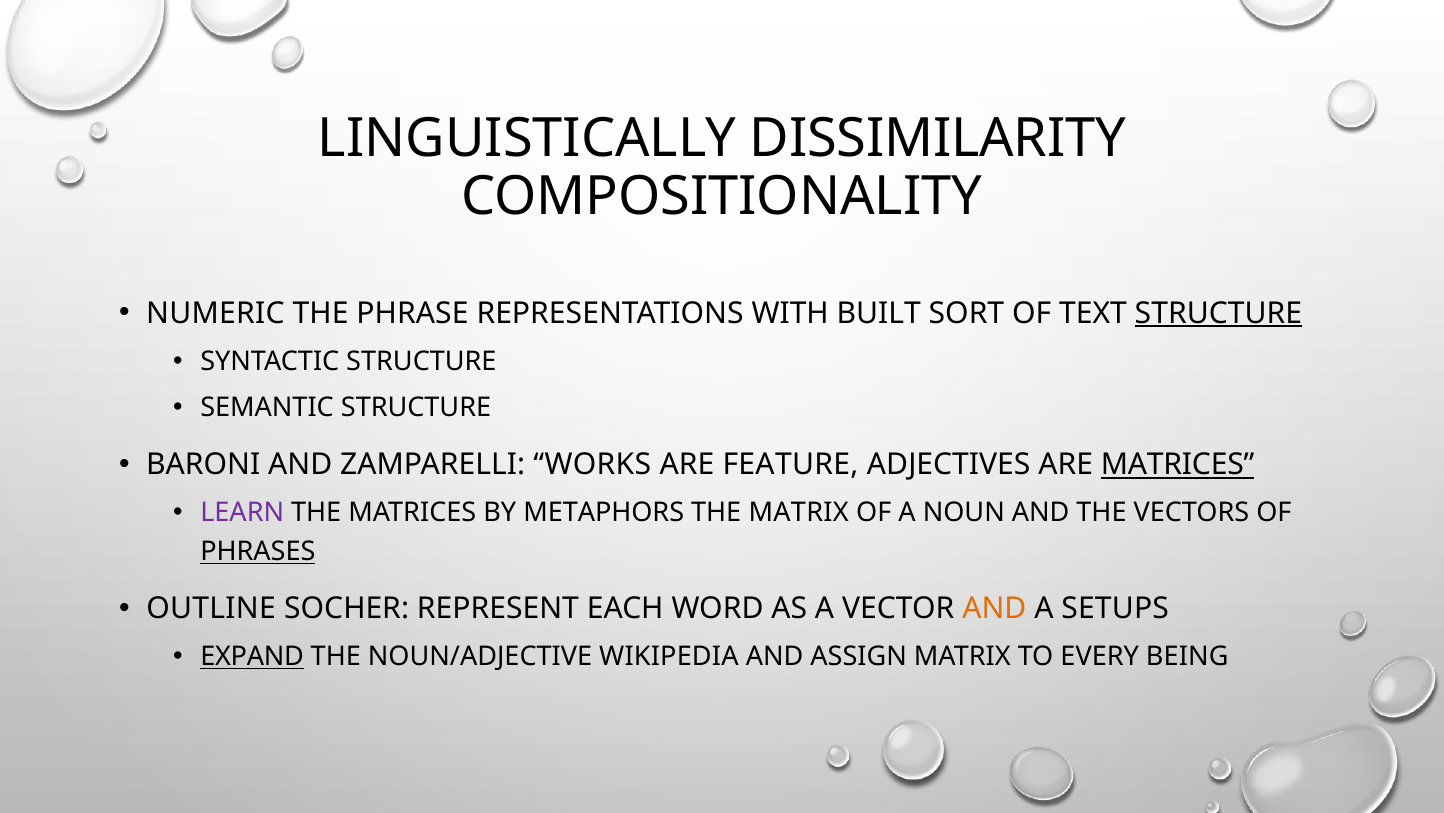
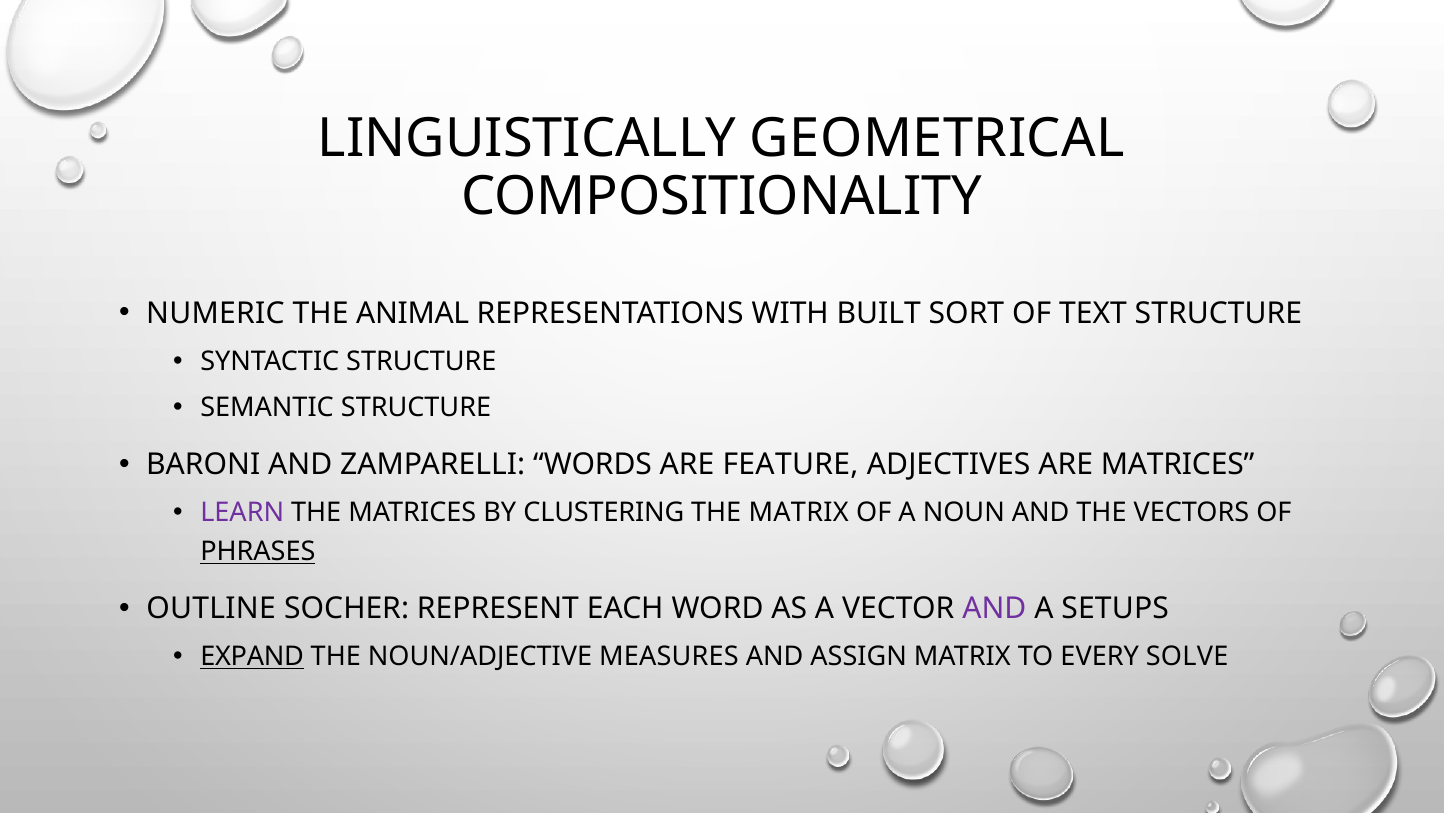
DISSIMILARITY: DISSIMILARITY -> GEOMETRICAL (937, 138)
PHRASE: PHRASE -> ANIMAL (413, 313)
STRUCTURE underline: present -> none (1218, 313)
WORKS: WORKS -> WORDS (593, 464)
MATRICES underline: present -> none (1178, 464)
METAPHORS: METAPHORS -> CLUSTERING (604, 513)
AND colour: orange -> purple (994, 608)
WIKIPEDIA: WIKIPEDIA -> MEASURES (669, 656)
BEING: BEING -> SOLVE (1187, 656)
